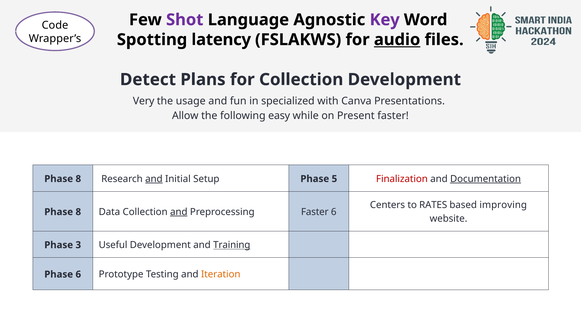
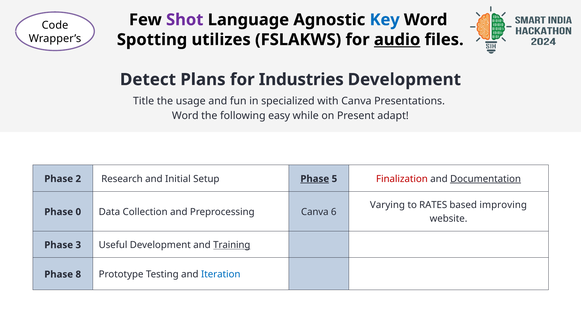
Key colour: purple -> blue (385, 20)
latency: latency -> utilizes (221, 40)
for Collection: Collection -> Industries (301, 80)
Very: Very -> Title (144, 101)
Allow: Allow -> Word (185, 116)
Present faster: faster -> adapt (393, 116)
8: 8 -> 2 (78, 179)
and underline: present -> none (154, 179)
Phase underline: none -> present (315, 179)
Centers: Centers -> Varying (387, 205)
8: 8 -> 0 (78, 212)
and underline: present -> none (179, 212)
Preprocessing Faster: Faster -> Canva (315, 212)
Phase 6: 6 -> 8 (78, 274)
Iteration colour: orange -> blue (221, 274)
